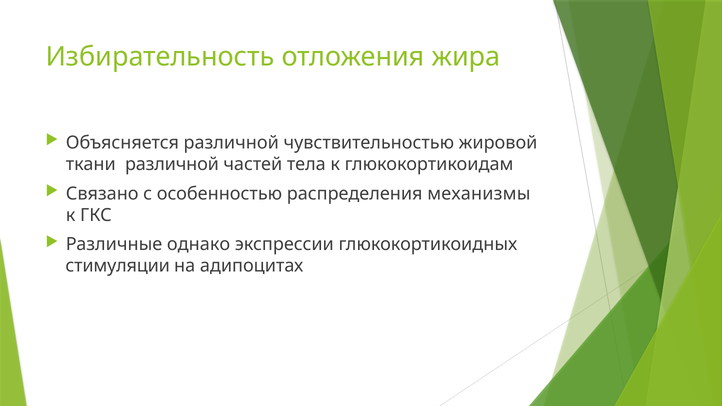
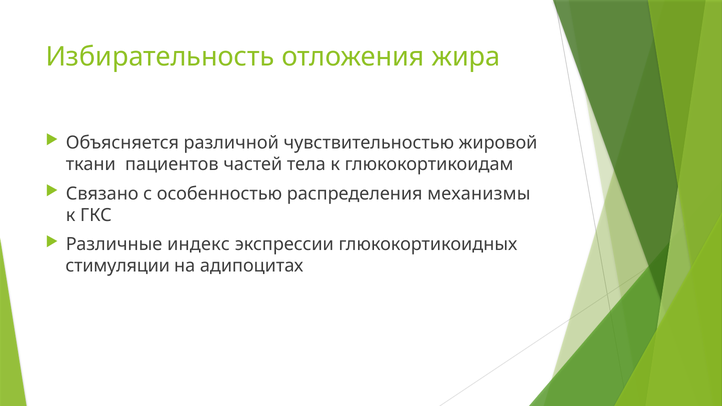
ткани различной: различной -> пациентов (172, 164)
однако: однако -> индекс (199, 244)
